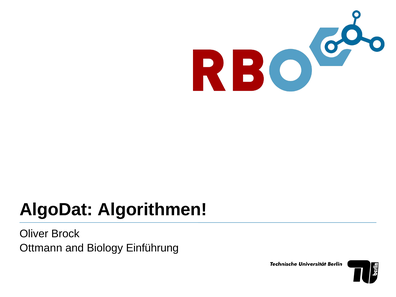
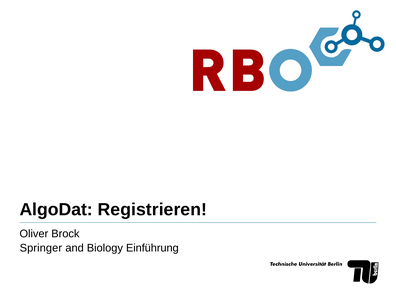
Algorithmen: Algorithmen -> Registrieren (152, 210)
Ottmann: Ottmann -> Springer (41, 248)
